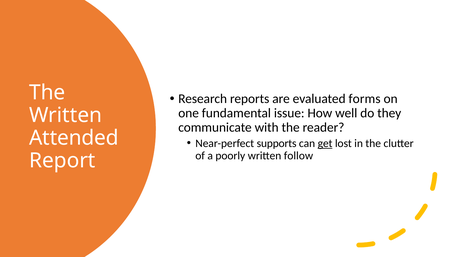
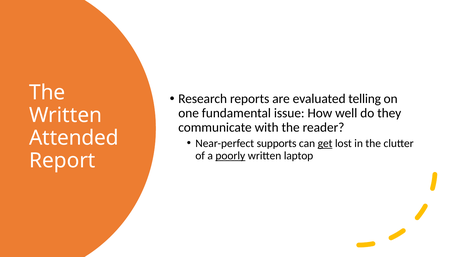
forms: forms -> telling (365, 99)
poorly underline: none -> present (230, 155)
follow: follow -> laptop (299, 155)
